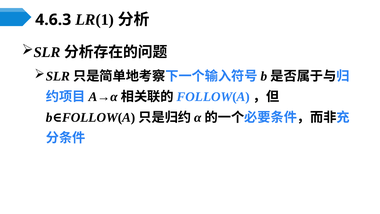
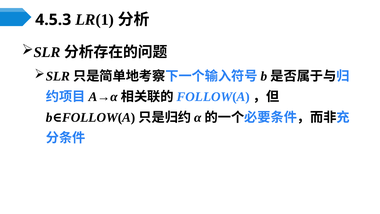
4.6.3: 4.6.3 -> 4.5.3 (53, 20)
